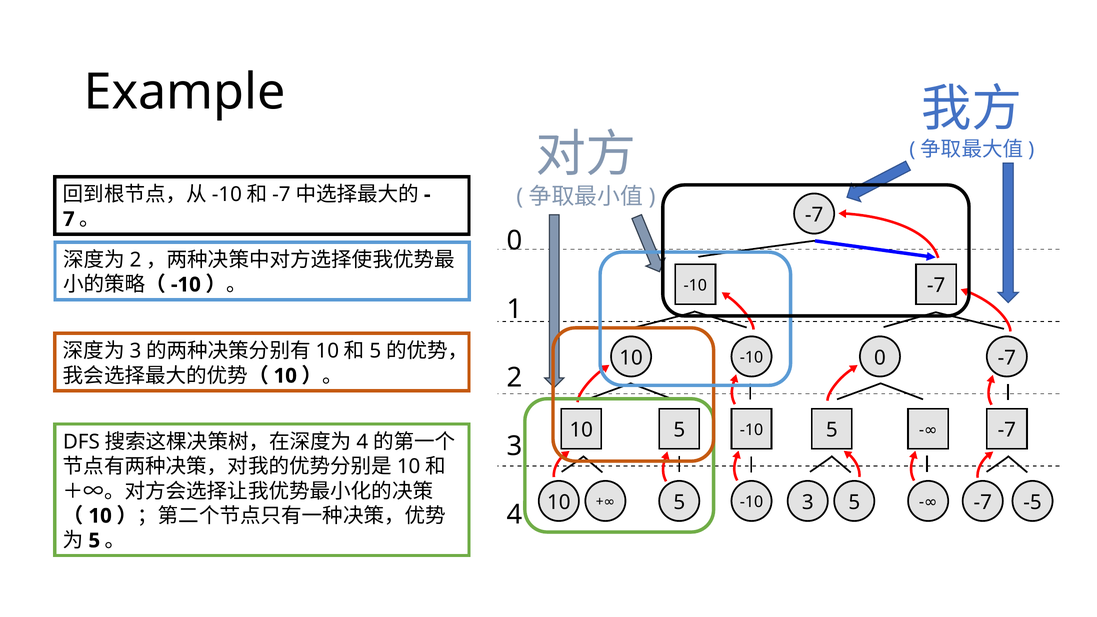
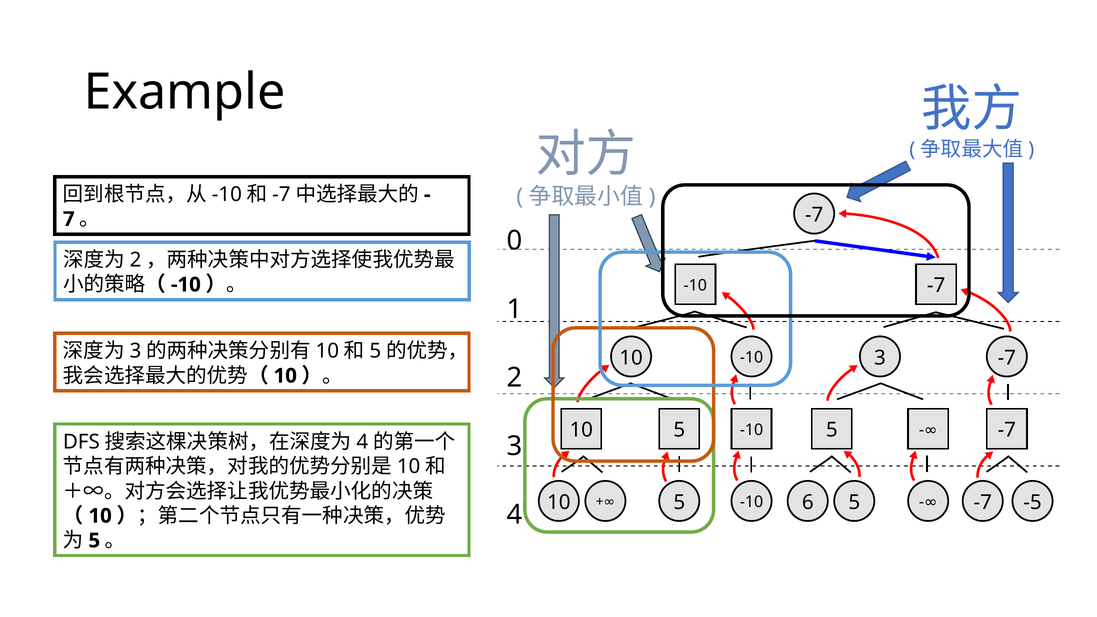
-10 0: 0 -> 3 (880, 358)
-10 3: 3 -> 6 (808, 502)
